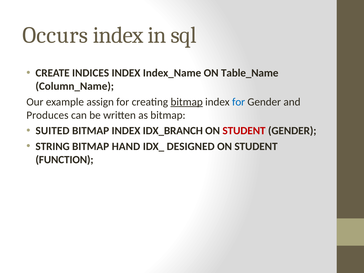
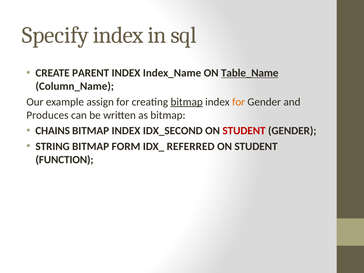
Occurs: Occurs -> Specify (55, 35)
INDICES: INDICES -> PARENT (91, 73)
Table_Name underline: none -> present (250, 73)
for colour: blue -> orange (239, 102)
SUITED: SUITED -> CHAINS (53, 131)
IDX_BRANCH: IDX_BRANCH -> IDX_SECOND (173, 131)
HAND: HAND -> FORM (126, 146)
DESIGNED: DESIGNED -> REFERRED (191, 146)
